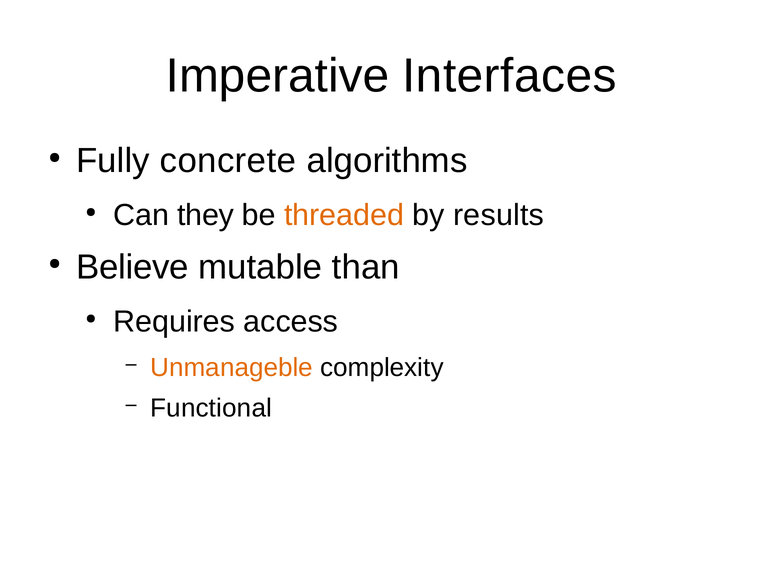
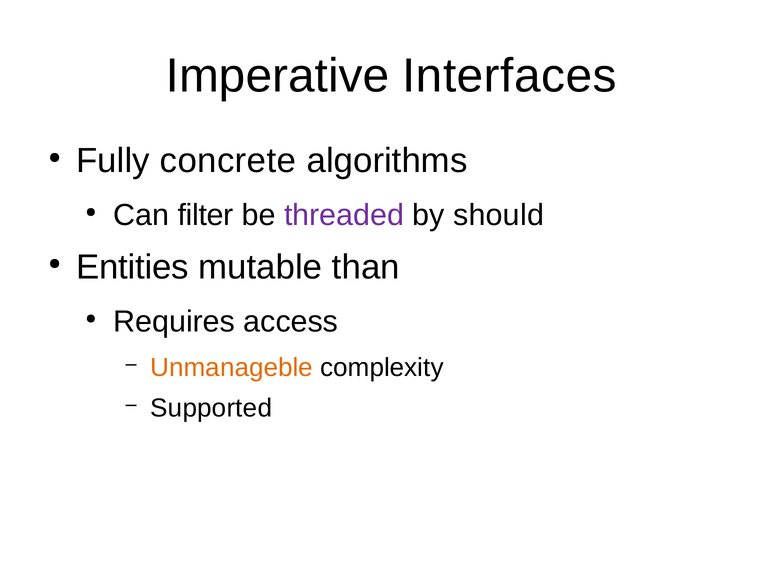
they: they -> filter (206, 215)
threaded colour: orange -> purple (344, 215)
results: results -> should (499, 215)
Believe: Believe -> Entities (133, 267)
Functional: Functional -> Supported (211, 408)
